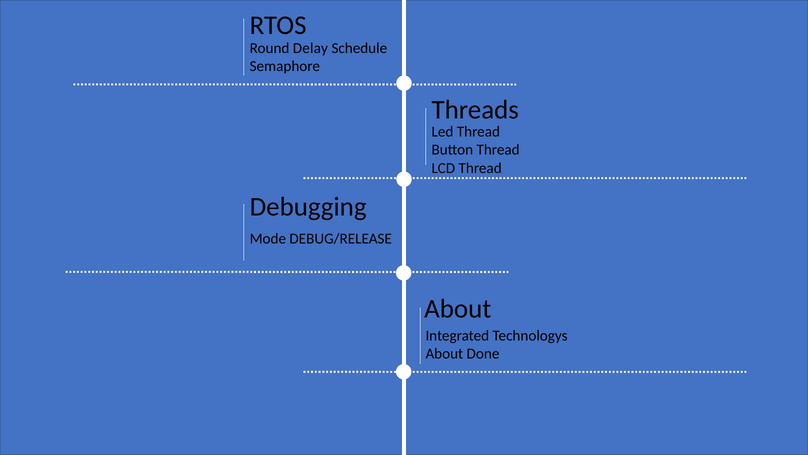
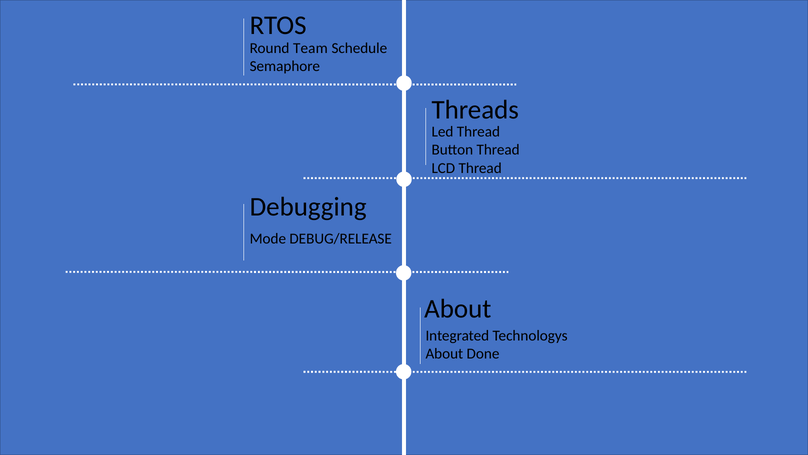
Delay: Delay -> Team (310, 48)
